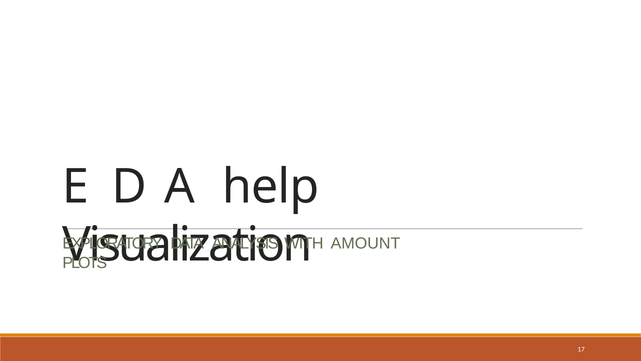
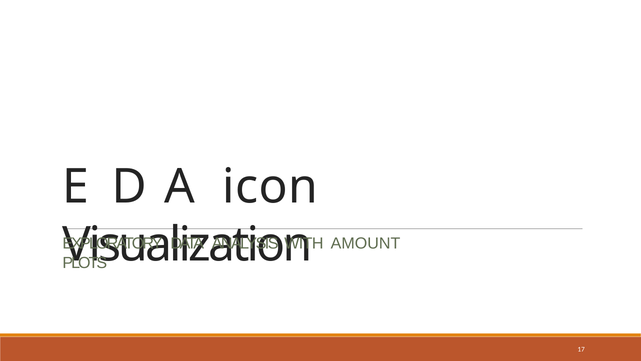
help: help -> icon (270, 187)
